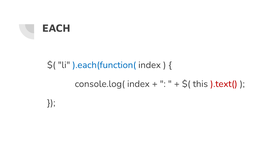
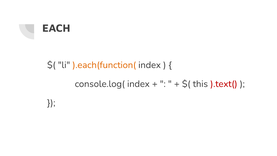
).each(function( colour: blue -> orange (104, 65)
